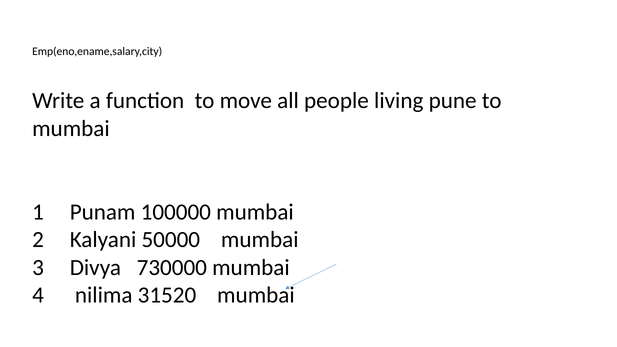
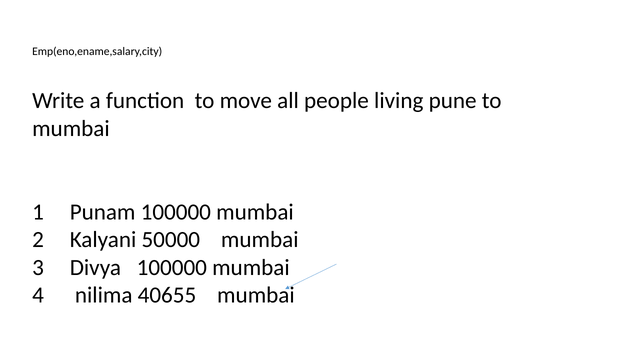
Divya 730000: 730000 -> 100000 (172, 267)
31520: 31520 -> 40655 (167, 295)
